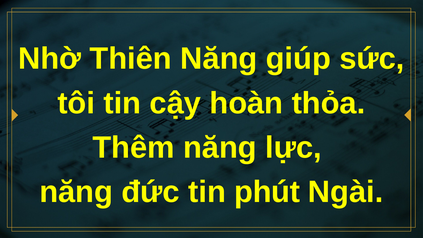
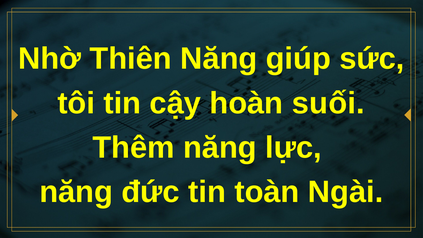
thỏa: thỏa -> suối (328, 103)
phút: phút -> toàn (267, 192)
